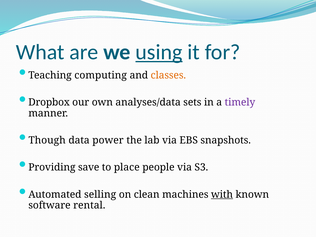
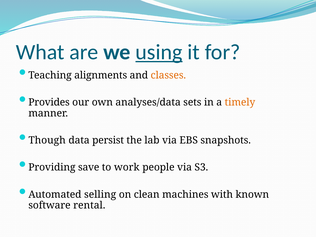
computing: computing -> alignments (101, 75)
Dropbox: Dropbox -> Provides (49, 102)
timely colour: purple -> orange (240, 102)
power: power -> persist (108, 140)
place: place -> work (127, 167)
with underline: present -> none (222, 194)
